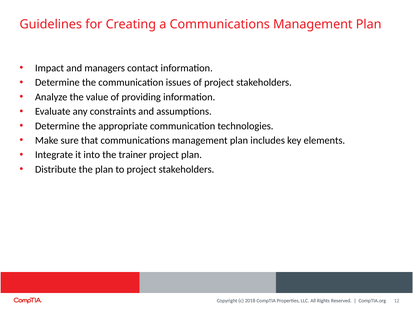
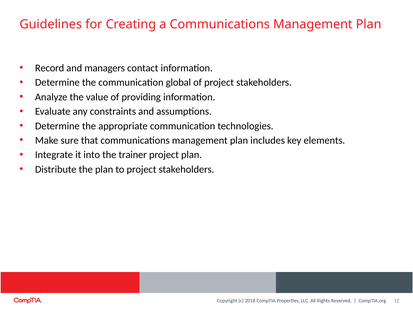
Impact: Impact -> Record (50, 68)
issues: issues -> global (178, 82)
